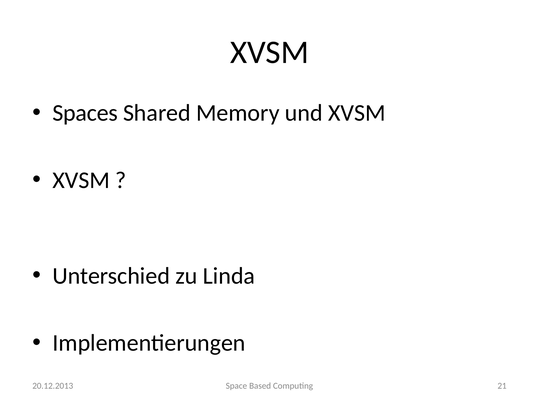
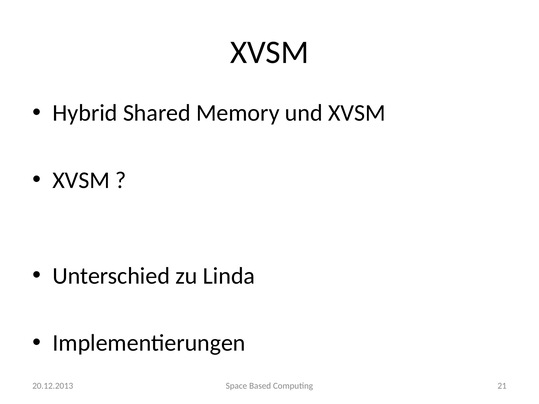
Spaces: Spaces -> Hybrid (85, 113)
